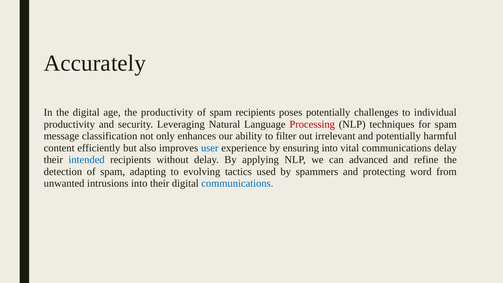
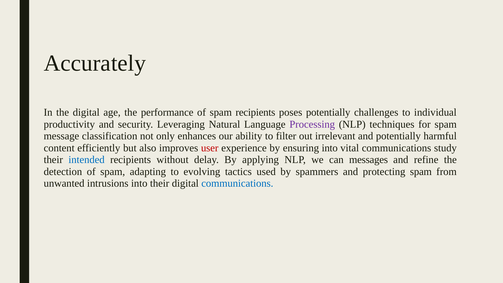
the productivity: productivity -> performance (167, 112)
Processing colour: red -> purple (312, 124)
user colour: blue -> red (210, 148)
communications delay: delay -> study (445, 148)
advanced: advanced -> messages (369, 160)
protecting word: word -> spam (421, 172)
